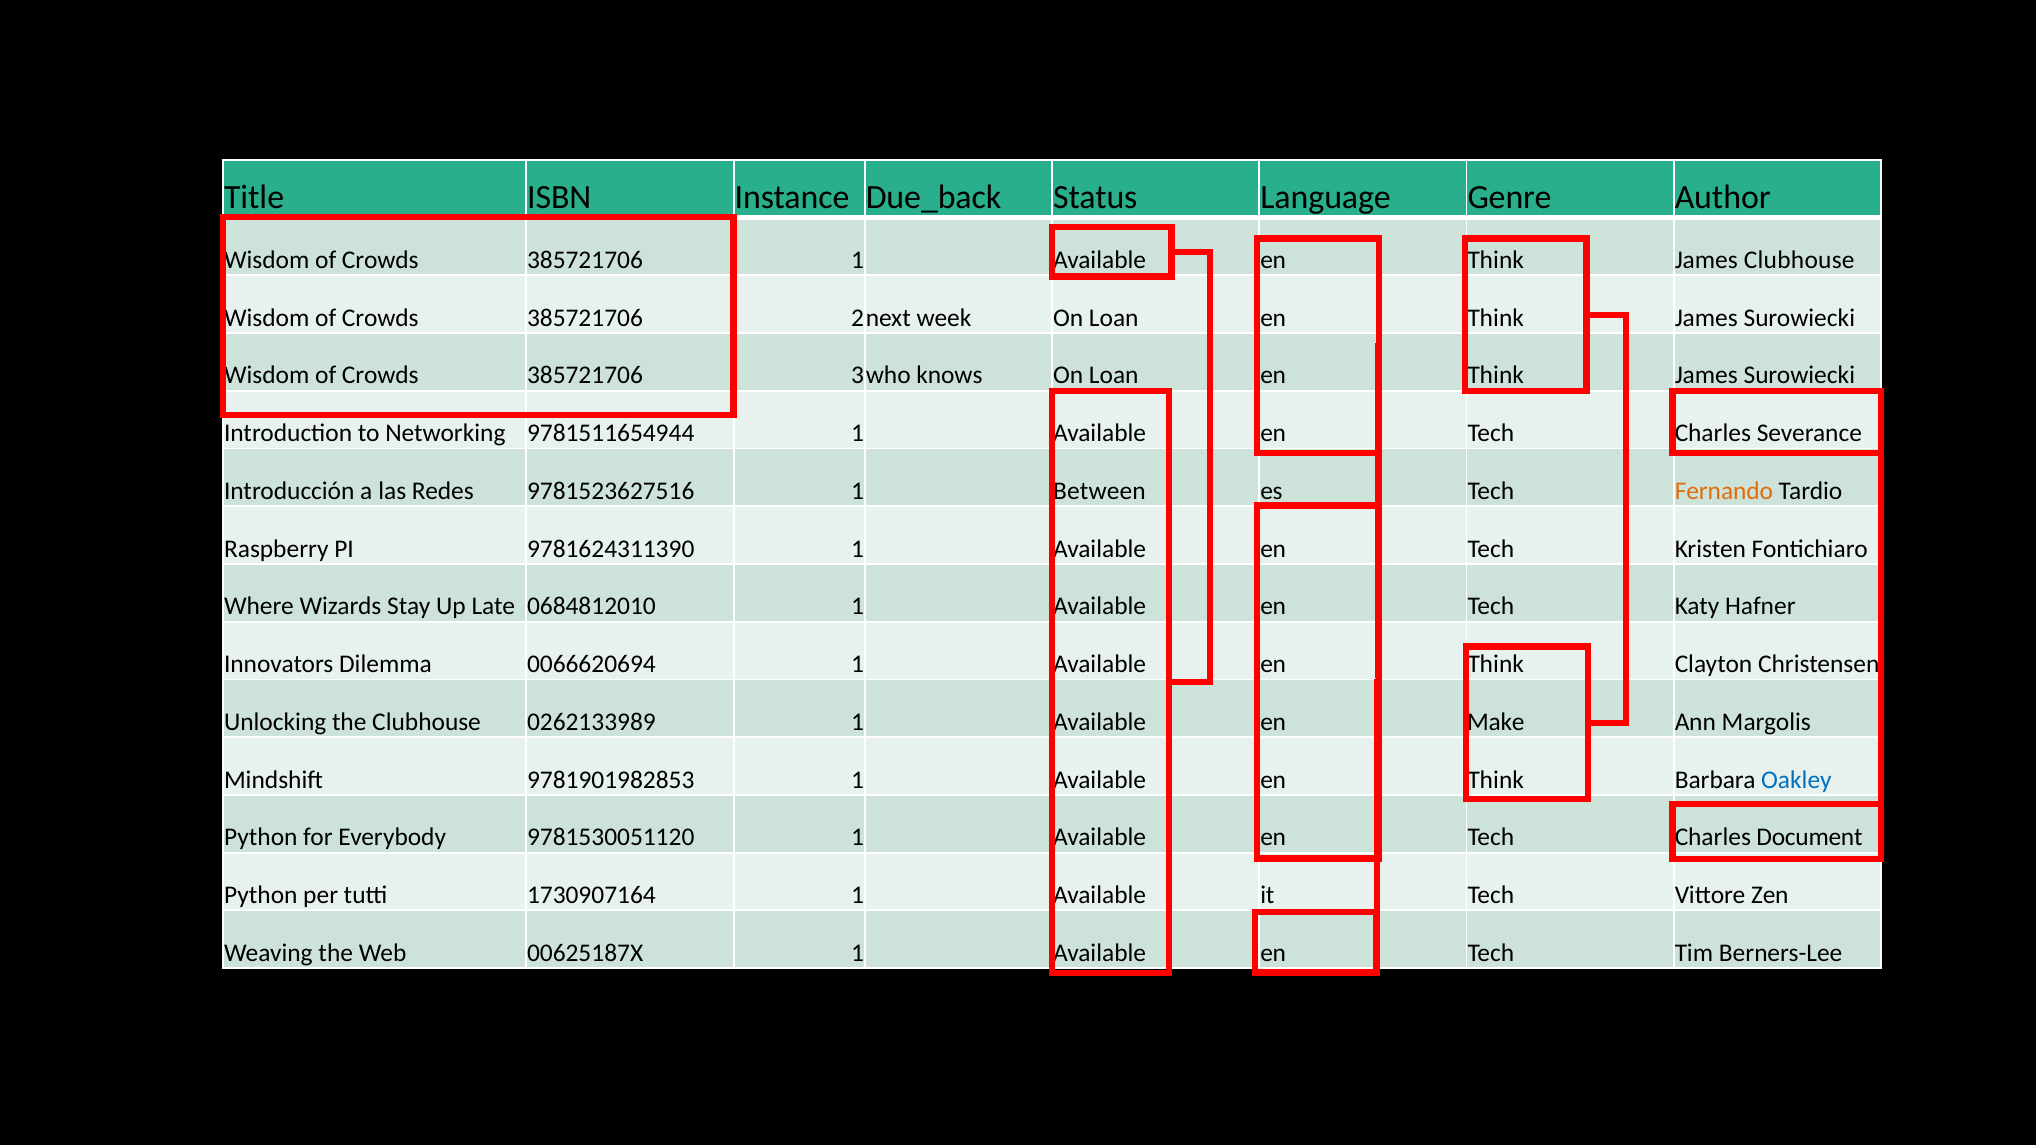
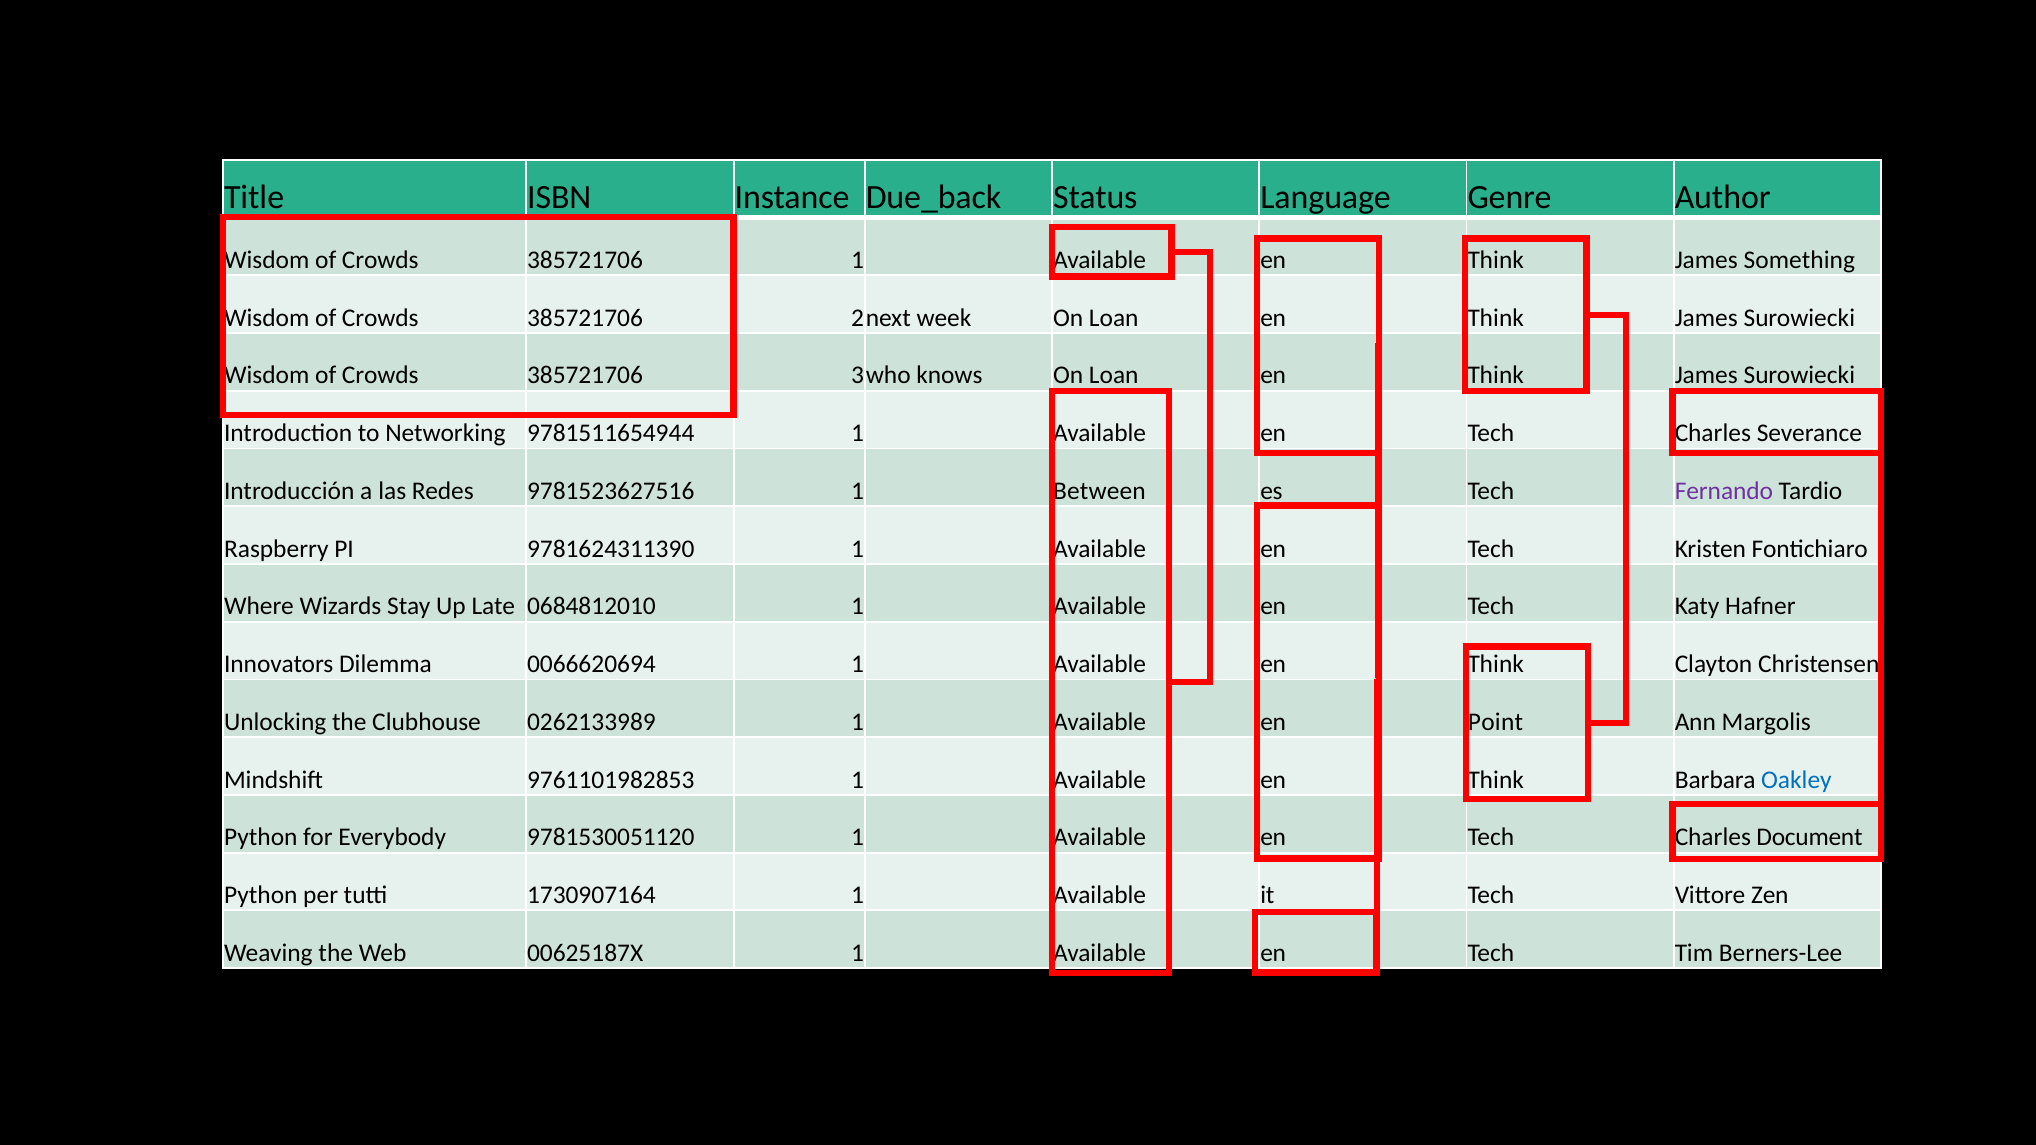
James Clubhouse: Clubhouse -> Something (1799, 260)
Fernando colour: orange -> purple (1724, 491)
Make: Make -> Point (1496, 722)
9781901982853: 9781901982853 -> 9761101982853 (611, 780)
